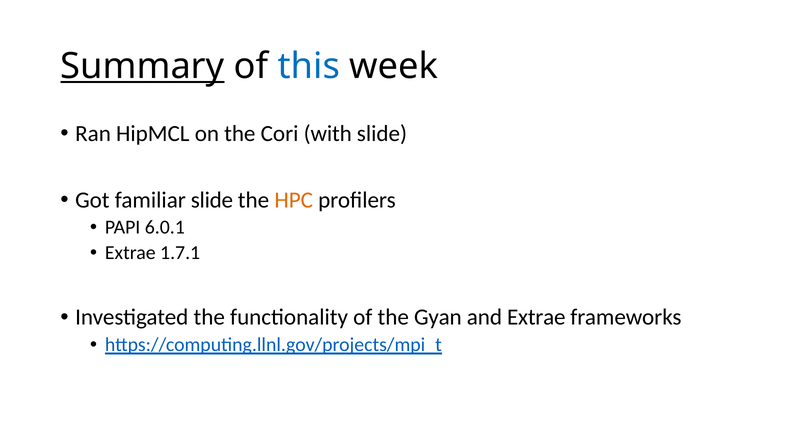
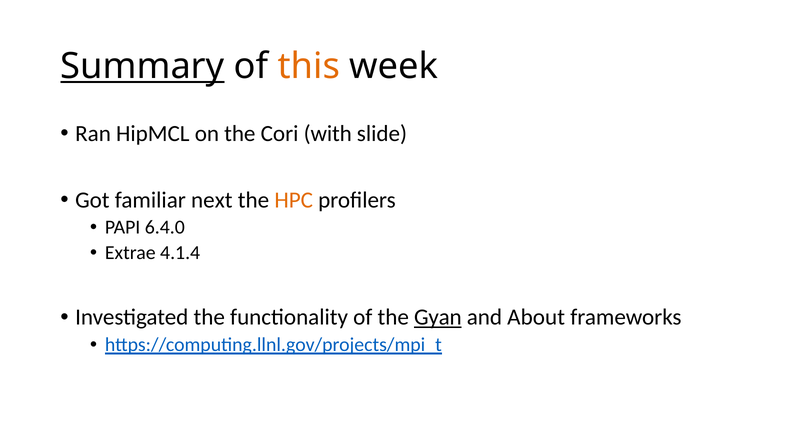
this colour: blue -> orange (309, 67)
familiar slide: slide -> next (212, 200)
6.0.1: 6.0.1 -> 6.4.0 (165, 228)
1.7.1: 1.7.1 -> 4.1.4 (180, 253)
Gyan underline: none -> present (438, 318)
and Extrae: Extrae -> About (536, 318)
